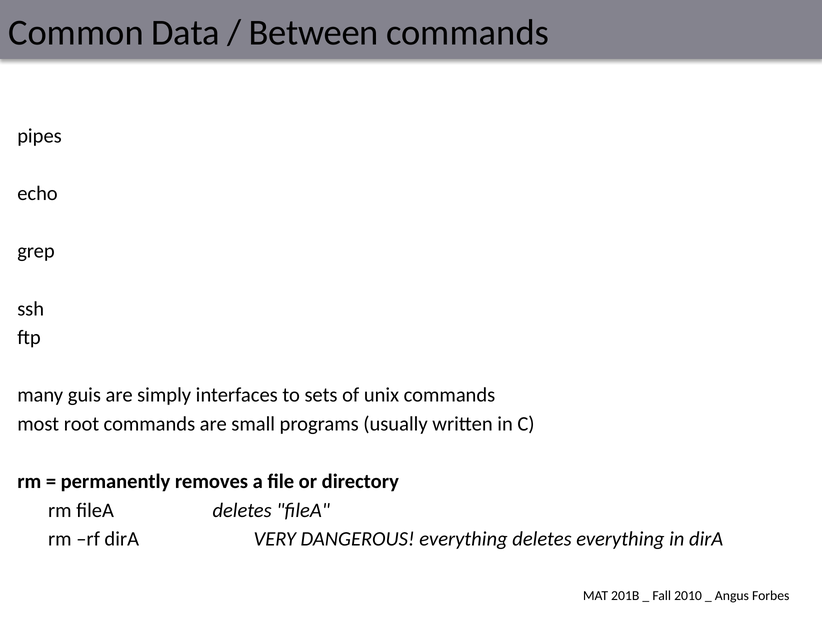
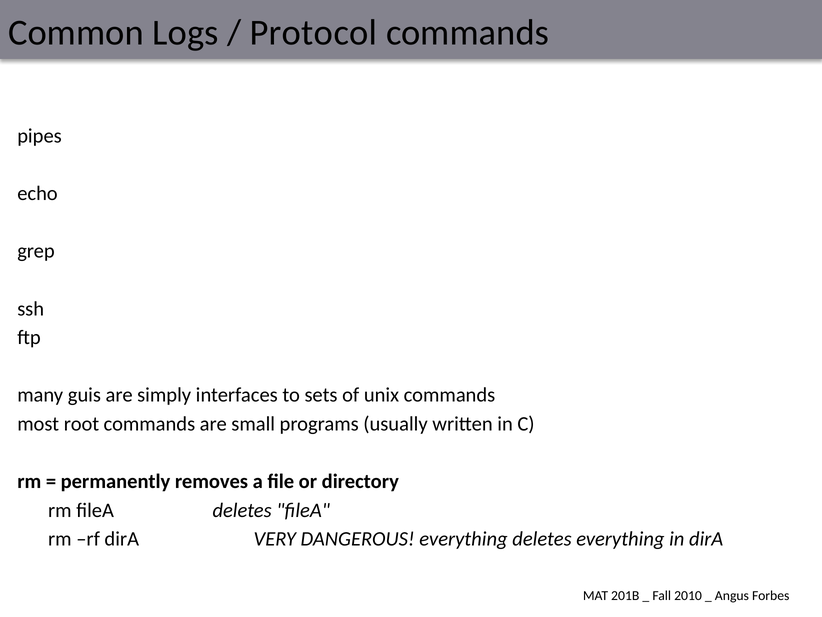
Data: Data -> Logs (185, 33)
Between: Between -> Protocol (313, 33)
